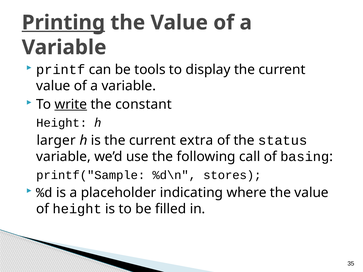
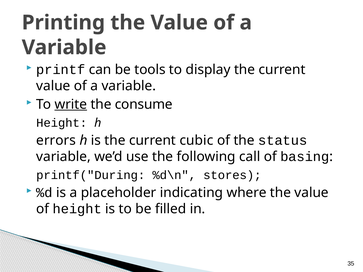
Printing underline: present -> none (63, 23)
constant: constant -> consume (144, 104)
larger: larger -> errors (56, 140)
extra: extra -> cubic (196, 140)
printf("Sample: printf("Sample -> printf("During (91, 175)
